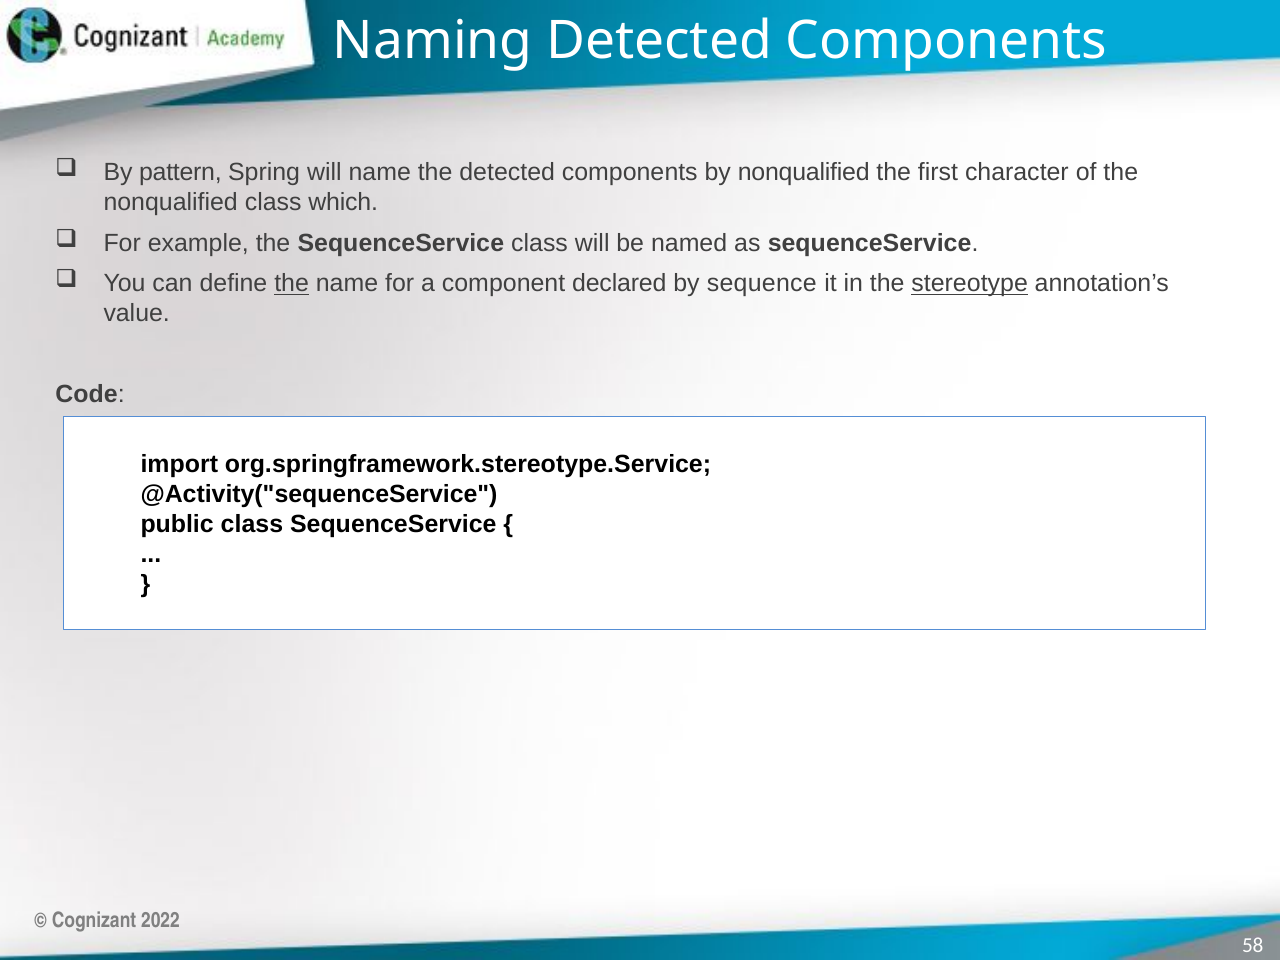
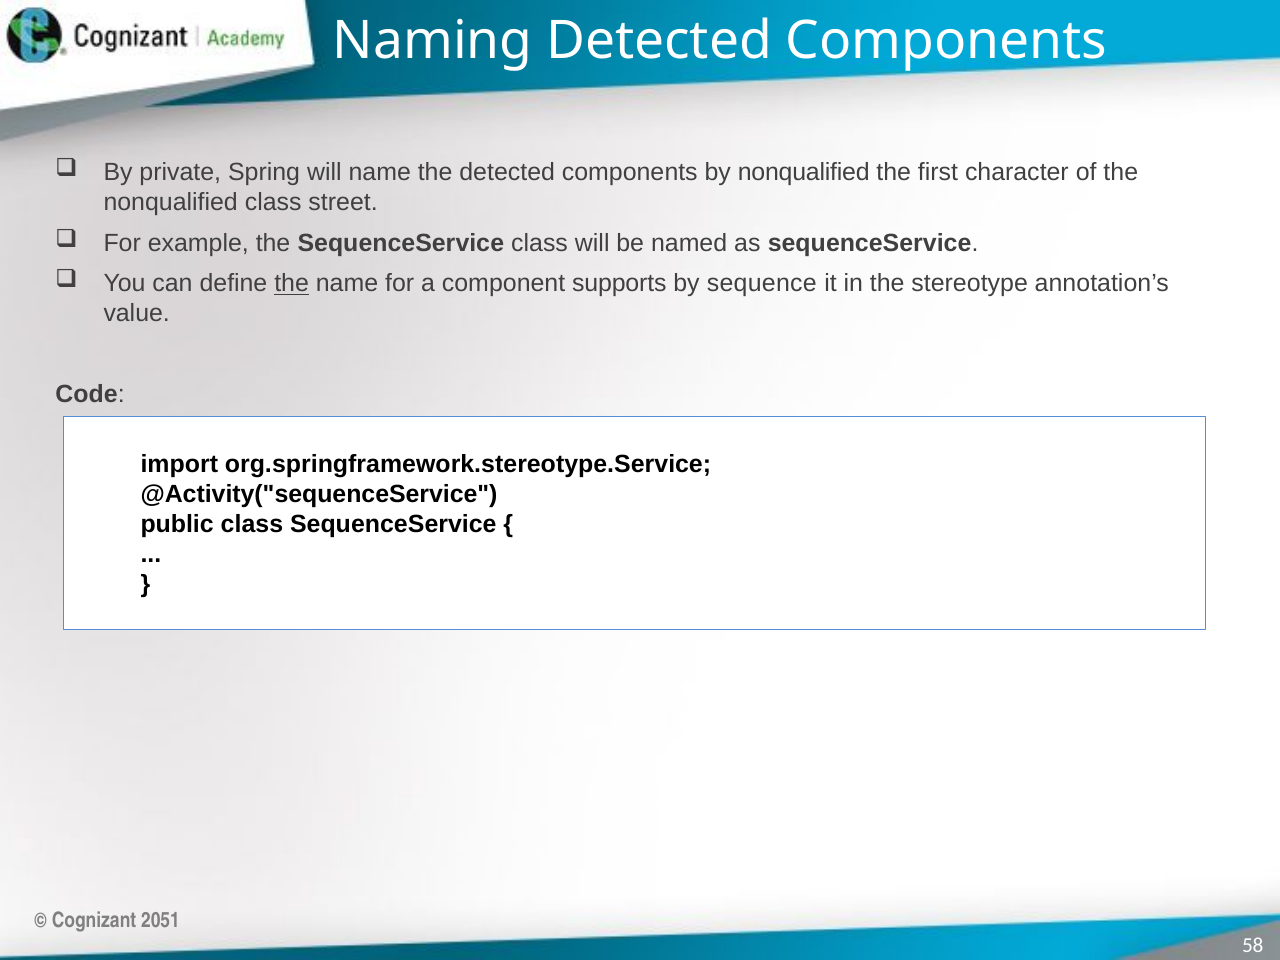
pattern: pattern -> private (180, 172)
which: which -> street (343, 202)
declared: declared -> supports (619, 284)
stereotype underline: present -> none (970, 284)
2022: 2022 -> 2051 (160, 921)
